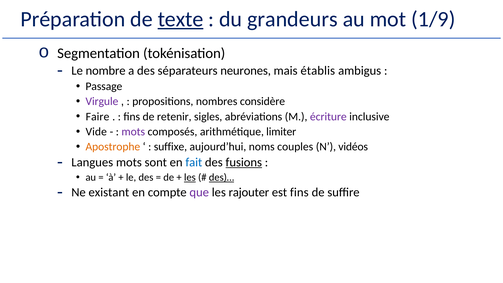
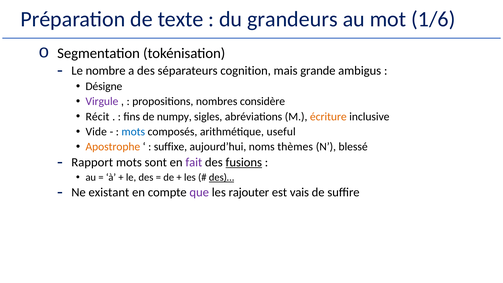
texte underline: present -> none (181, 19)
1/9: 1/9 -> 1/6 (433, 19)
neurones: neurones -> cognition (246, 71)
établis: établis -> grande (318, 71)
Passage: Passage -> Désigne (104, 86)
Faire: Faire -> Récit (98, 117)
retenir: retenir -> numpy (174, 117)
écriture colour: purple -> orange (328, 117)
mots colour: purple -> blue (133, 132)
limiter: limiter -> useful (281, 132)
couples: couples -> thèmes (295, 147)
vidéos: vidéos -> blessé (353, 147)
Langues: Langues -> Rapport (92, 162)
fait colour: blue -> purple (194, 162)
les underline: present -> none (190, 177)
est fins: fins -> vais (299, 192)
